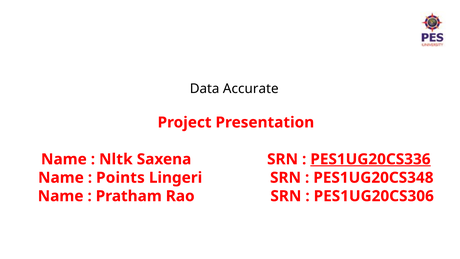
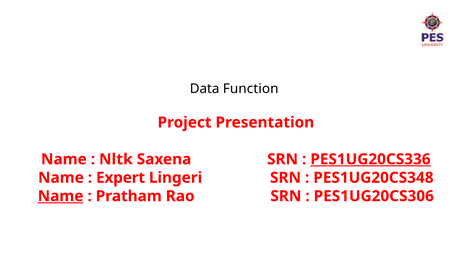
Accurate: Accurate -> Function (251, 89)
Points: Points -> Expert (121, 178)
Name underline: none -> present (61, 196)
